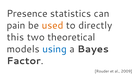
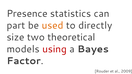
pain: pain -> part (16, 25)
this: this -> size (16, 37)
using colour: blue -> red (54, 49)
